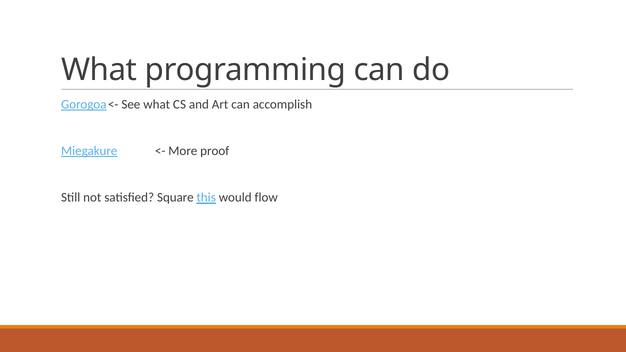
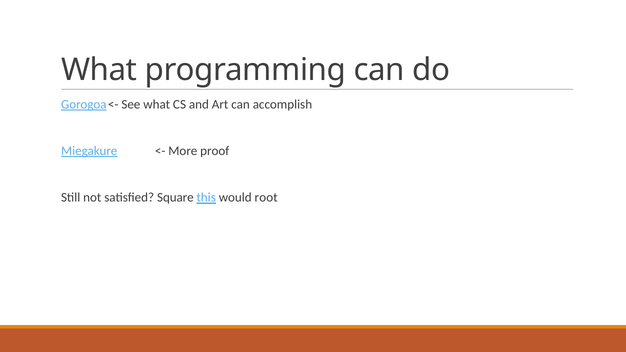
flow: flow -> root (266, 198)
